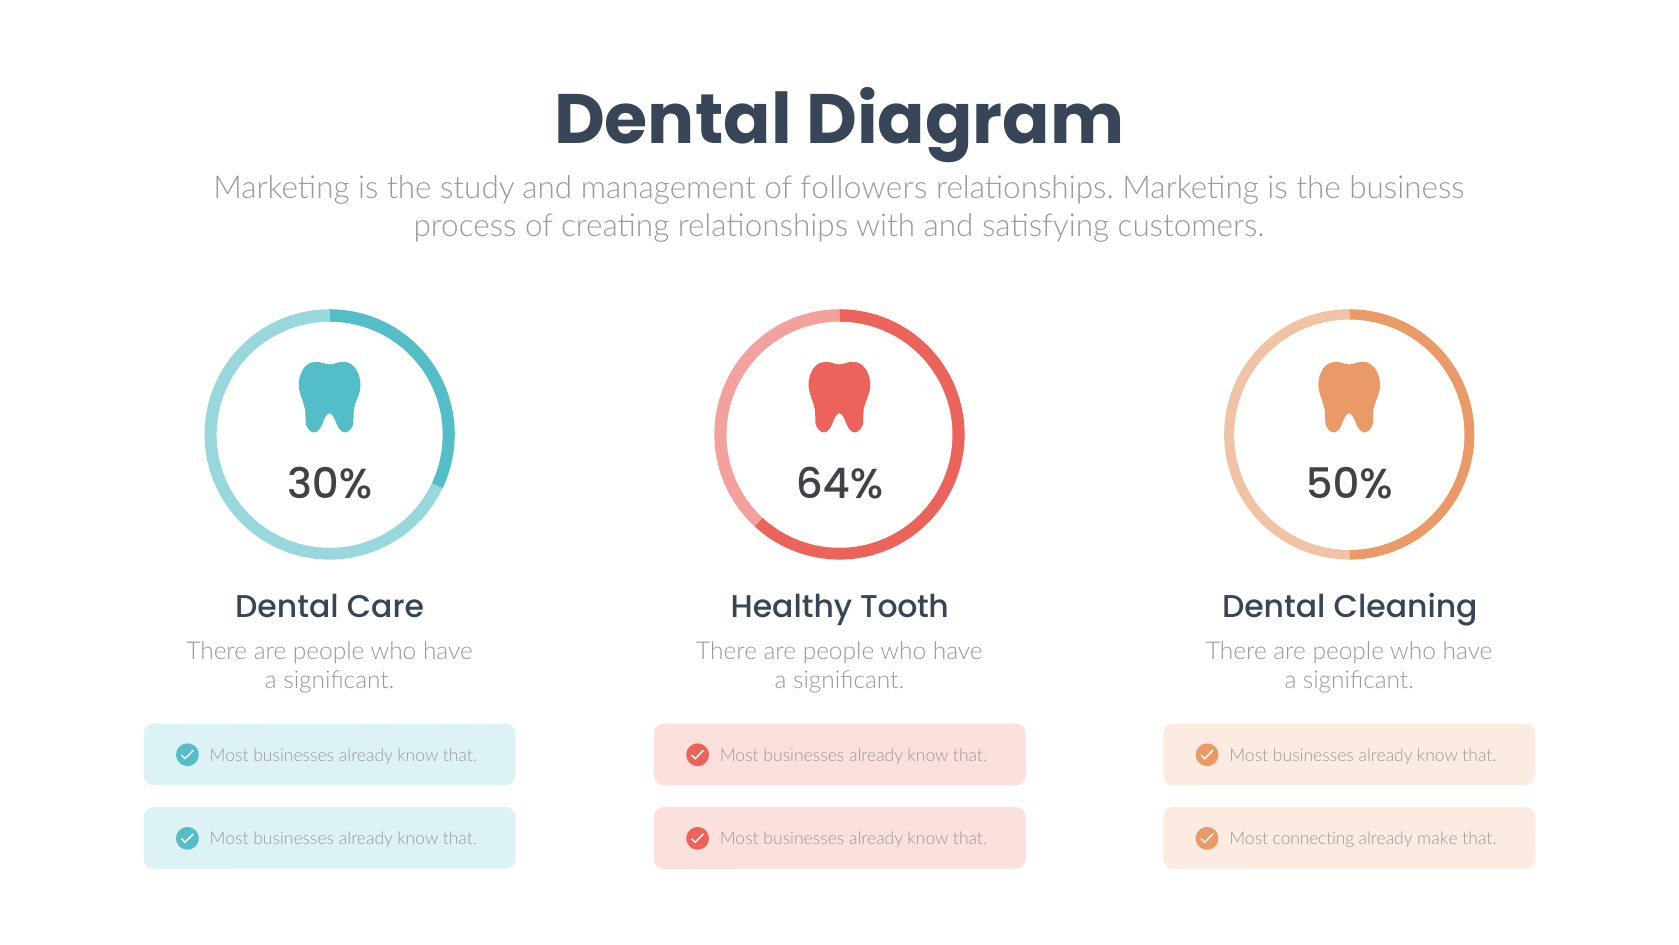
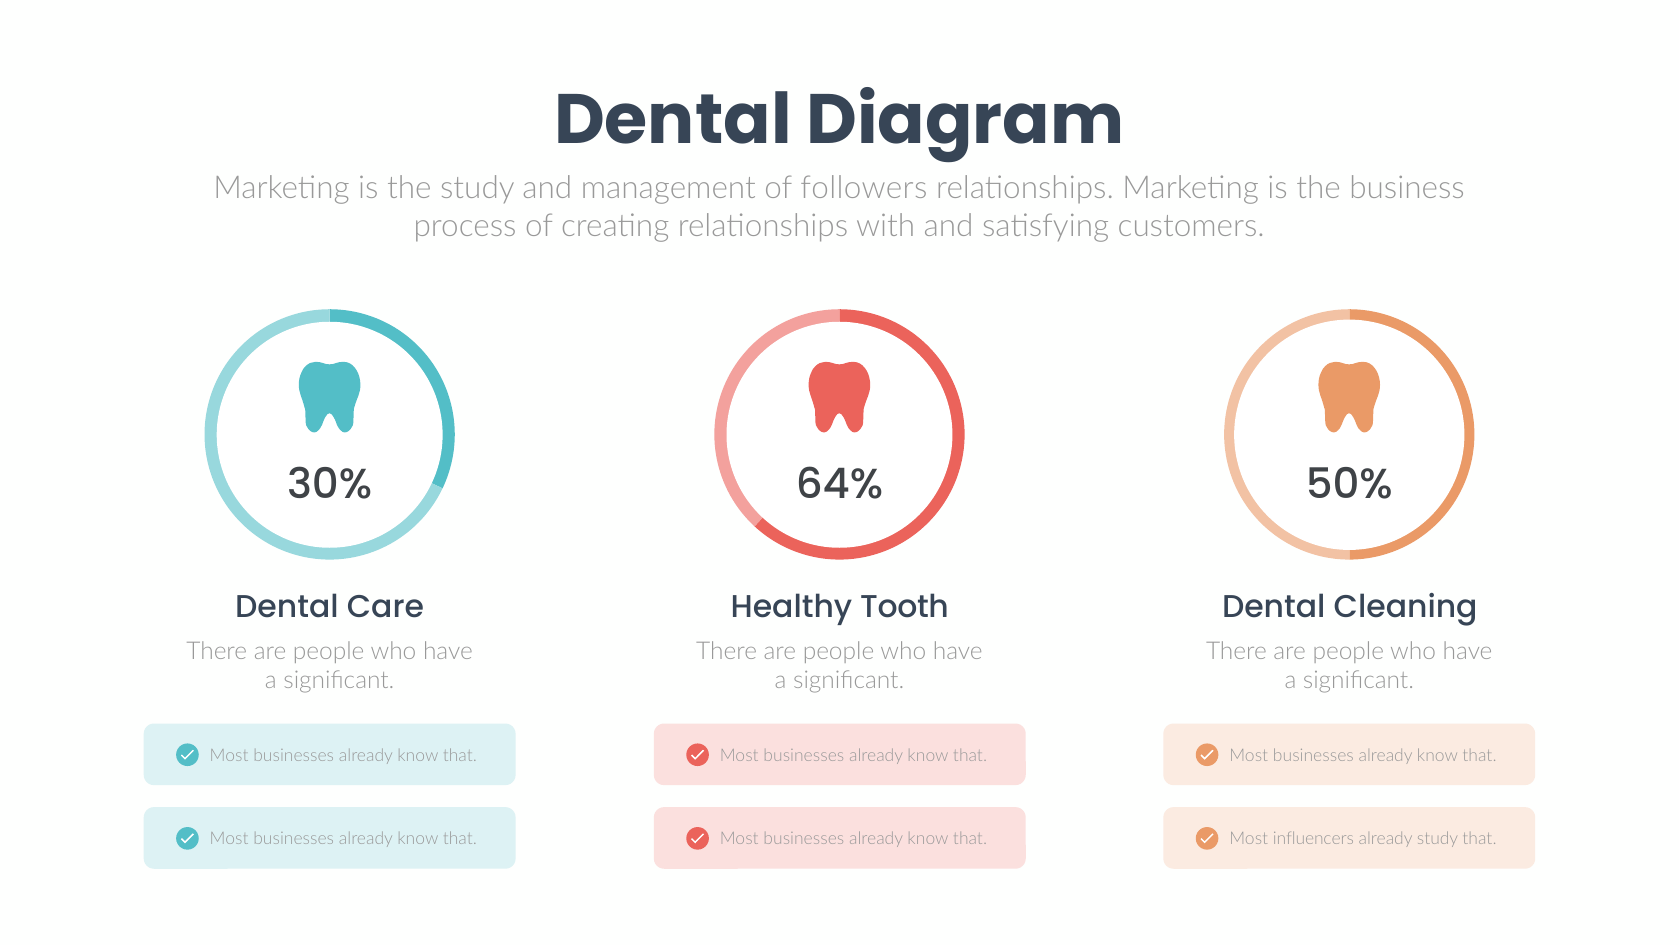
connecting: connecting -> influencers (1313, 839)
already make: make -> study (1438, 839)
